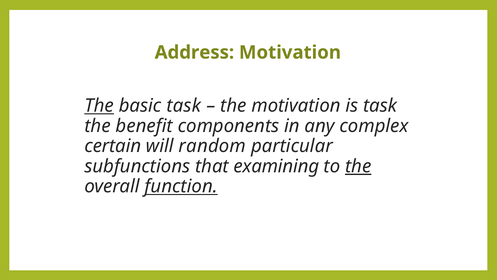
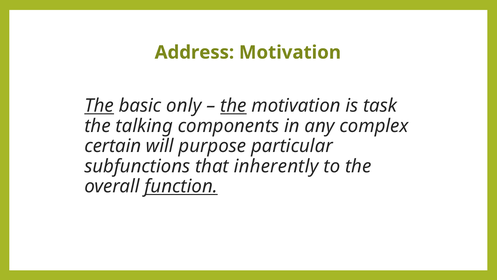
basic task: task -> only (184, 106)
the underline: none -> present (233, 106)
benefit: benefit -> talking (144, 126)
random: random -> purpose (212, 146)
examining: examining -> inherently (276, 166)
the underline: present -> none (358, 166)
